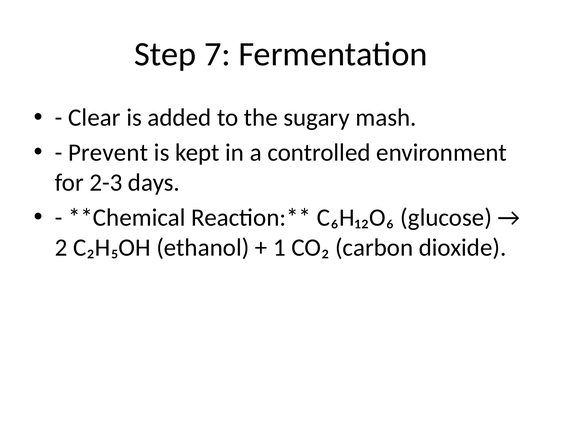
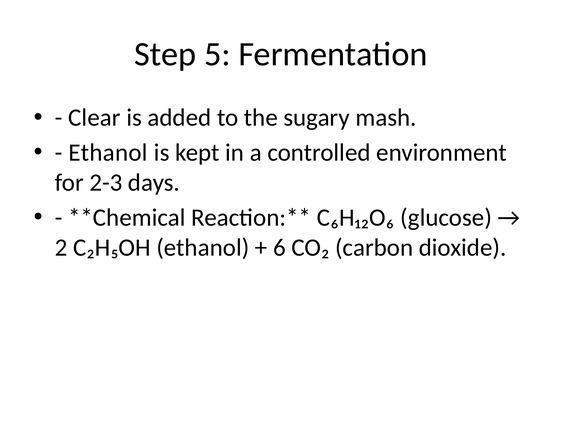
7: 7 -> 5 (217, 54)
Prevent: Prevent -> Ethanol (108, 153)
1: 1 -> 6 (279, 248)
